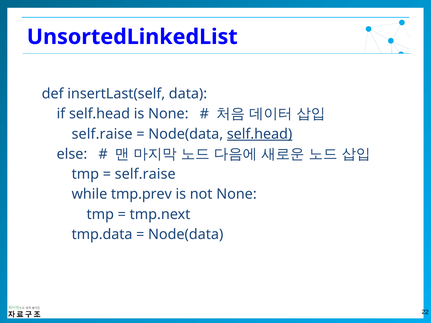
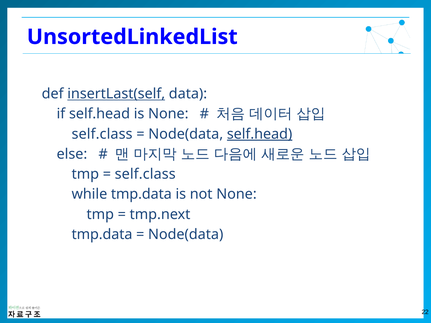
insertLast(self underline: none -> present (116, 94)
self.raise: self.raise -> self.class (102, 134)
self.raise: self.raise -> self.class (145, 174)
while tmp.prev: tmp.prev -> tmp.data (141, 194)
